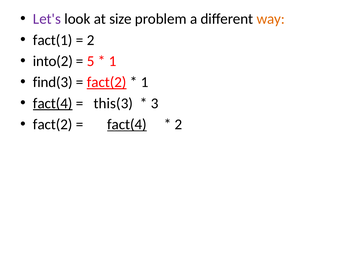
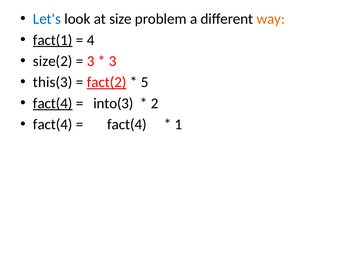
Let's colour: purple -> blue (47, 19)
fact(1 underline: none -> present (53, 40)
2: 2 -> 4 (91, 40)
into(2: into(2 -> size(2 (53, 61)
5: 5 -> 3 (91, 61)
1: 1 -> 3 (113, 61)
find(3: find(3 -> this(3 (53, 82)
1: 1 -> 5 (145, 82)
this(3: this(3 -> into(3 (113, 103)
3: 3 -> 2 (155, 103)
fact(2: fact(2 -> fact(4 (53, 124)
fact(4 underline: present -> none (127, 124)
2: 2 -> 1 (178, 124)
